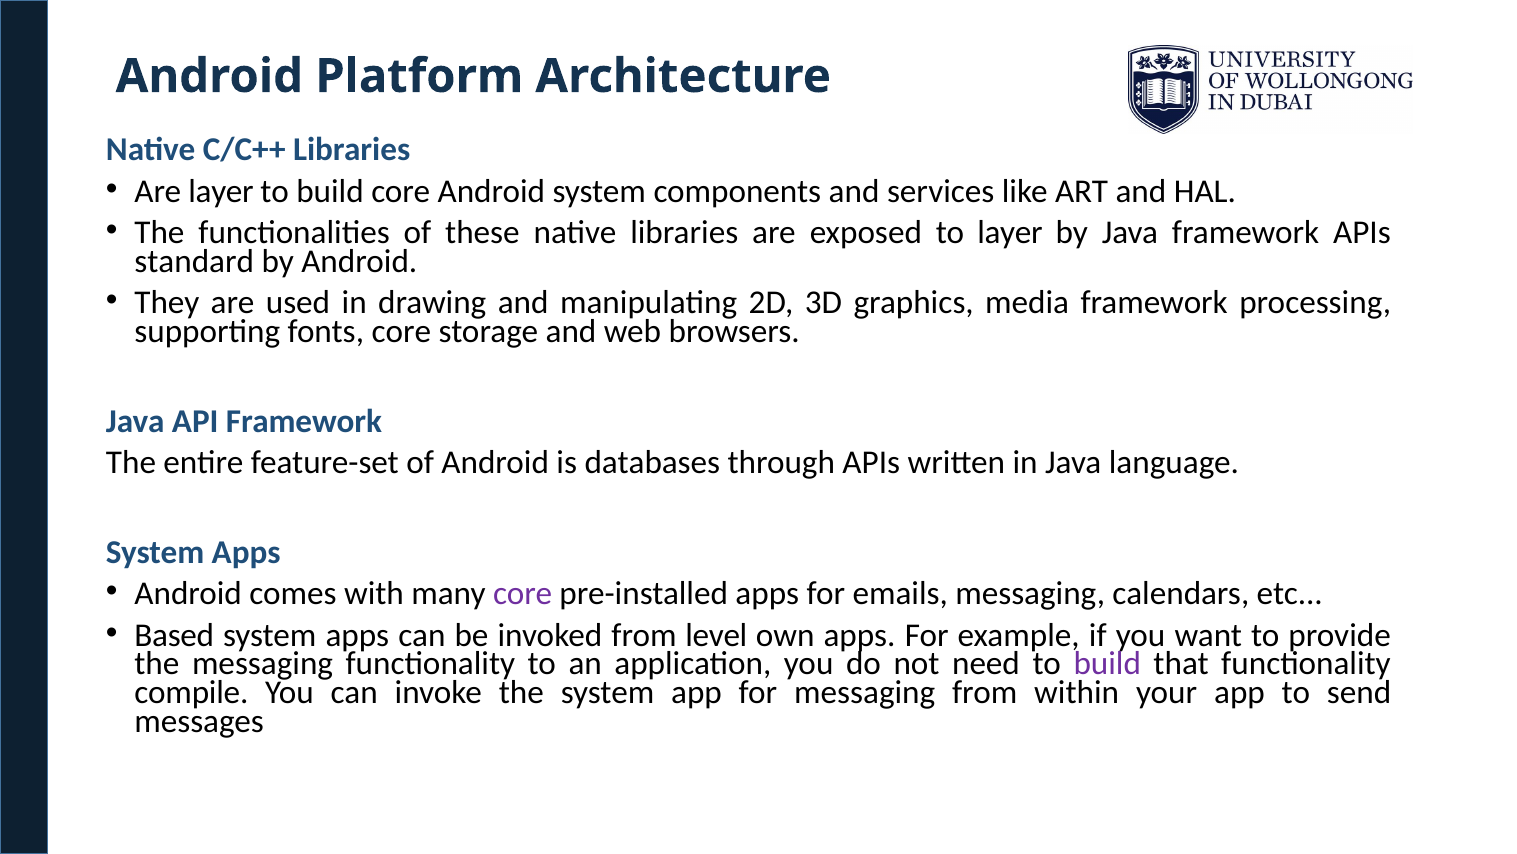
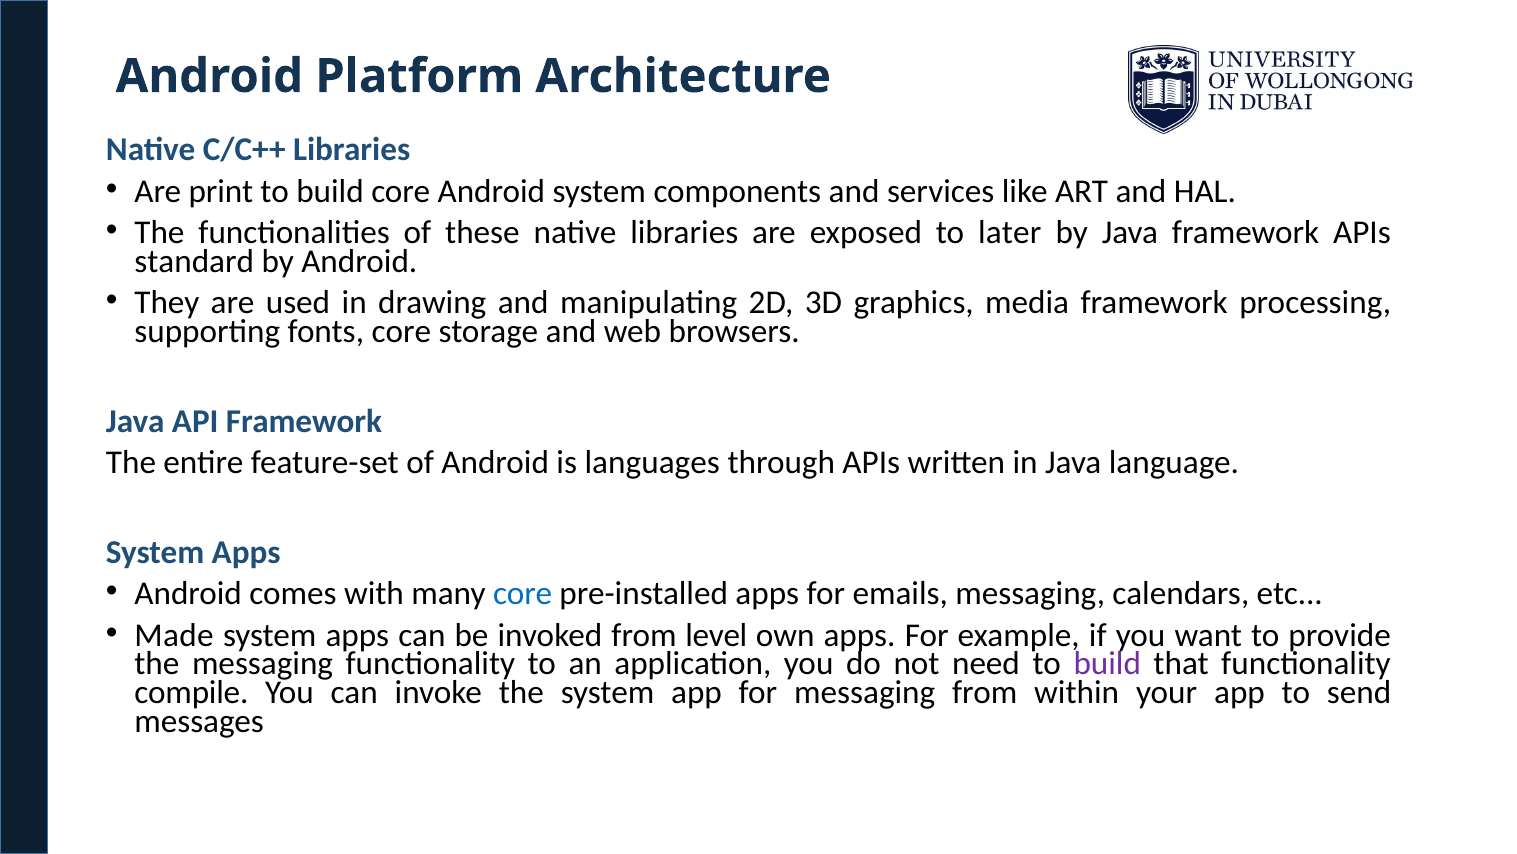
Are layer: layer -> print (221, 191)
to layer: layer -> later (1010, 232)
databases: databases -> languages (652, 462)
core colour: purple -> blue (523, 593)
Based: Based -> Made (174, 635)
